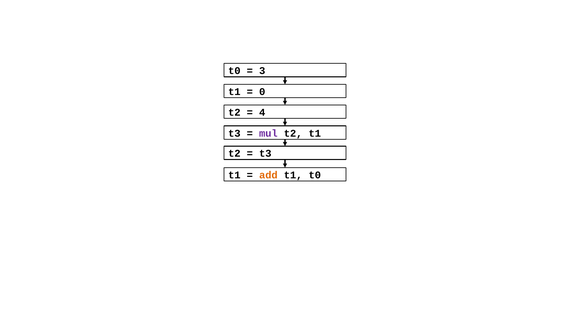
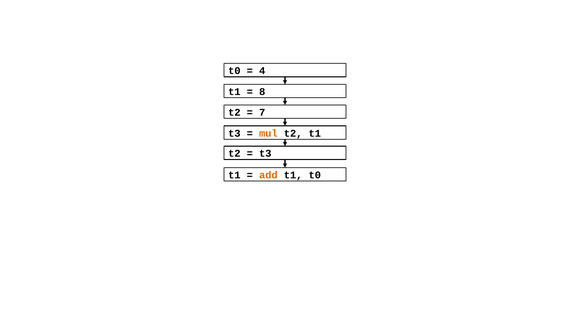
3: 3 -> 4 (262, 71)
0: 0 -> 8 (262, 92)
4: 4 -> 7 (262, 112)
mul colour: purple -> orange (268, 133)
